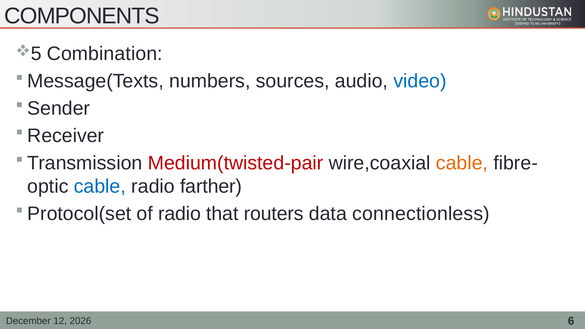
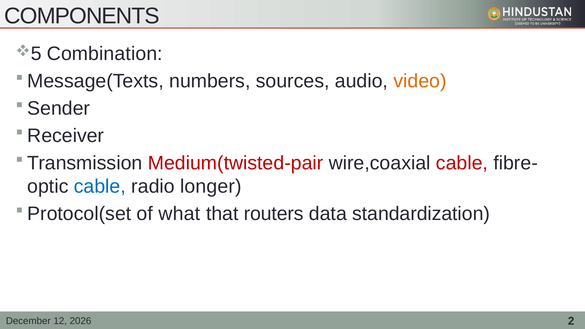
video colour: blue -> orange (420, 81)
cable colour: orange -> red (462, 163)
farther: farther -> longer (211, 186)
of radio: radio -> what (179, 214)
connectionless: connectionless -> standardization (421, 214)
6: 6 -> 2 (571, 321)
